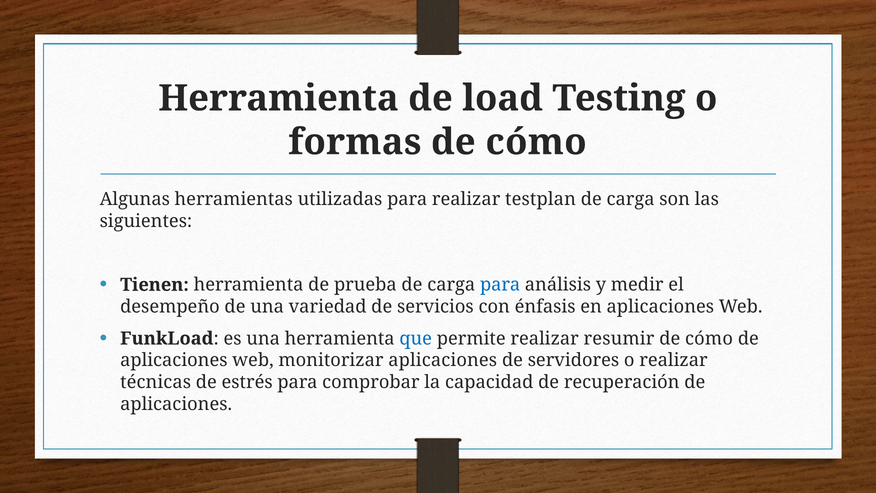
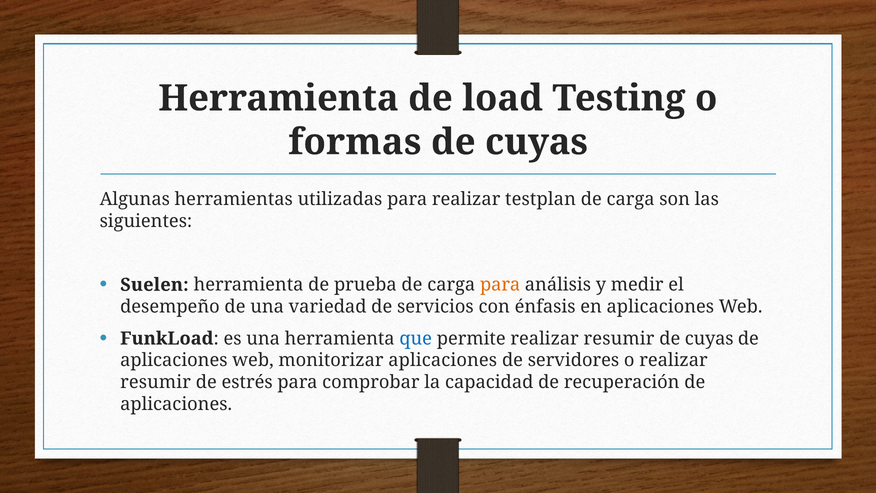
cómo: cómo -> cuyas (536, 142)
Tienen: Tienen -> Suelen (154, 285)
para colour: blue -> orange (500, 285)
cómo: cómo -> cuyas (709, 338)
técnicas: técnicas -> resumir (156, 382)
